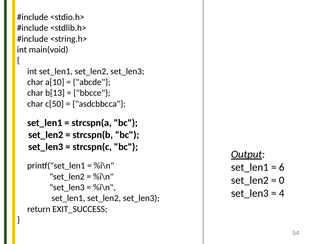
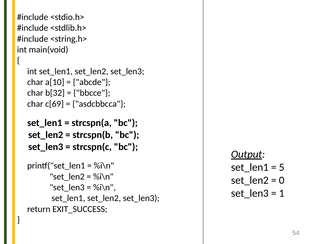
b[13: b[13 -> b[32 (55, 93)
c[50: c[50 -> c[69 (55, 104)
6: 6 -> 5 (282, 167)
4: 4 -> 1 (282, 193)
